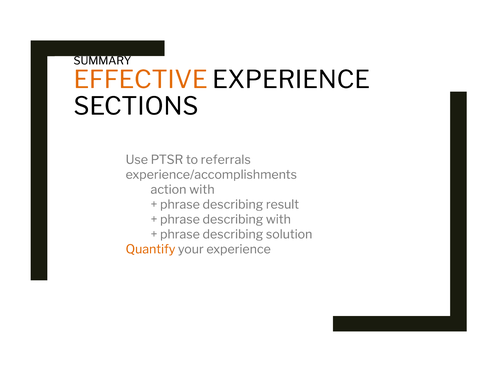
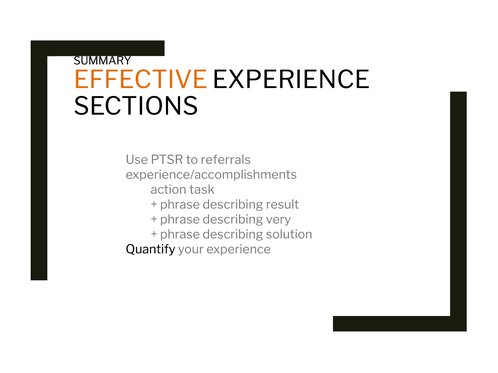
action with: with -> task (202, 190)
describing with: with -> very (278, 220)
Quantify colour: orange -> black (150, 250)
